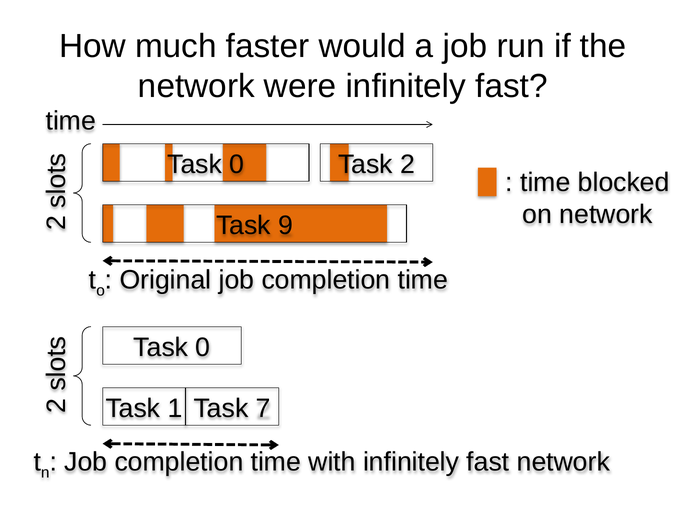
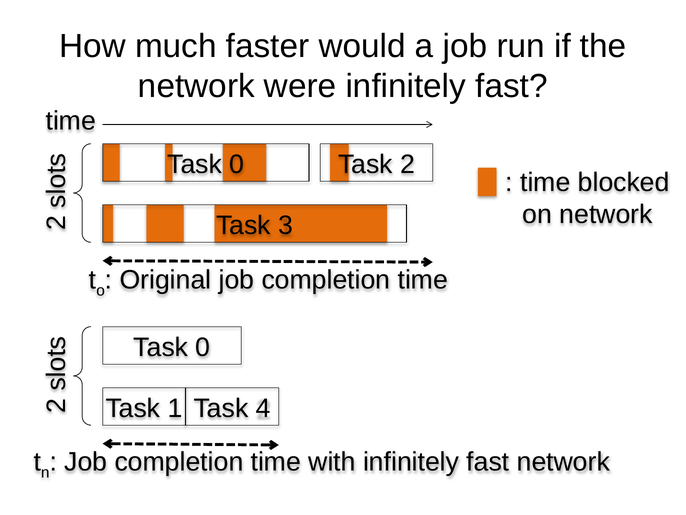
9: 9 -> 3 (285, 225)
7: 7 -> 4 (263, 408)
